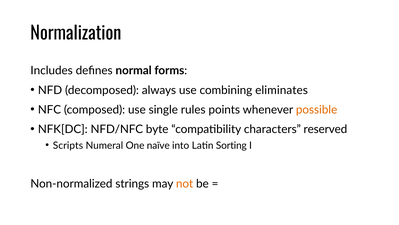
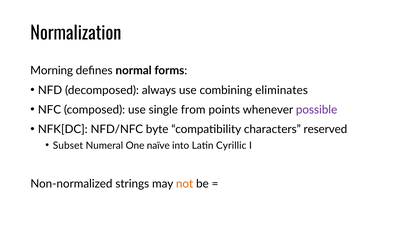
Includes: Includes -> Morning (52, 70)
rules: rules -> from (193, 109)
possible colour: orange -> purple (317, 109)
Scripts: Scripts -> Subset (68, 145)
Sorting: Sorting -> Cyrillic (231, 145)
